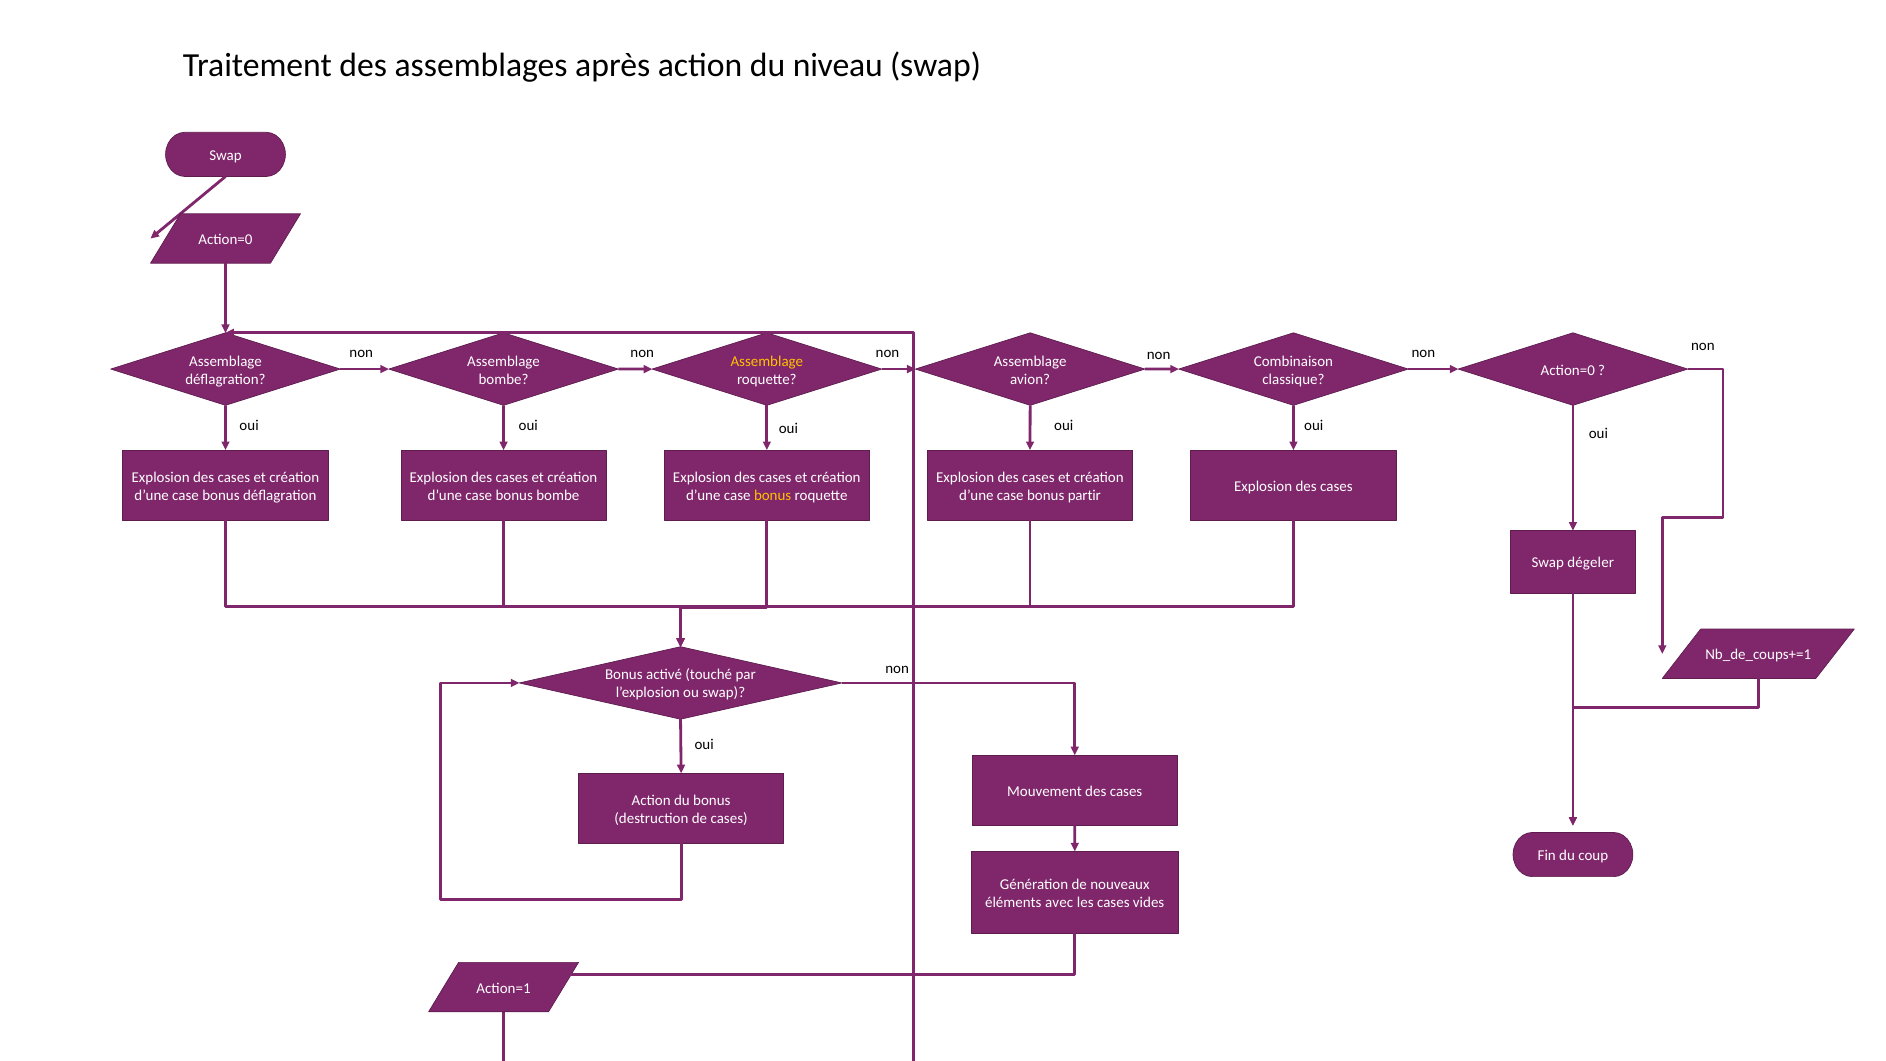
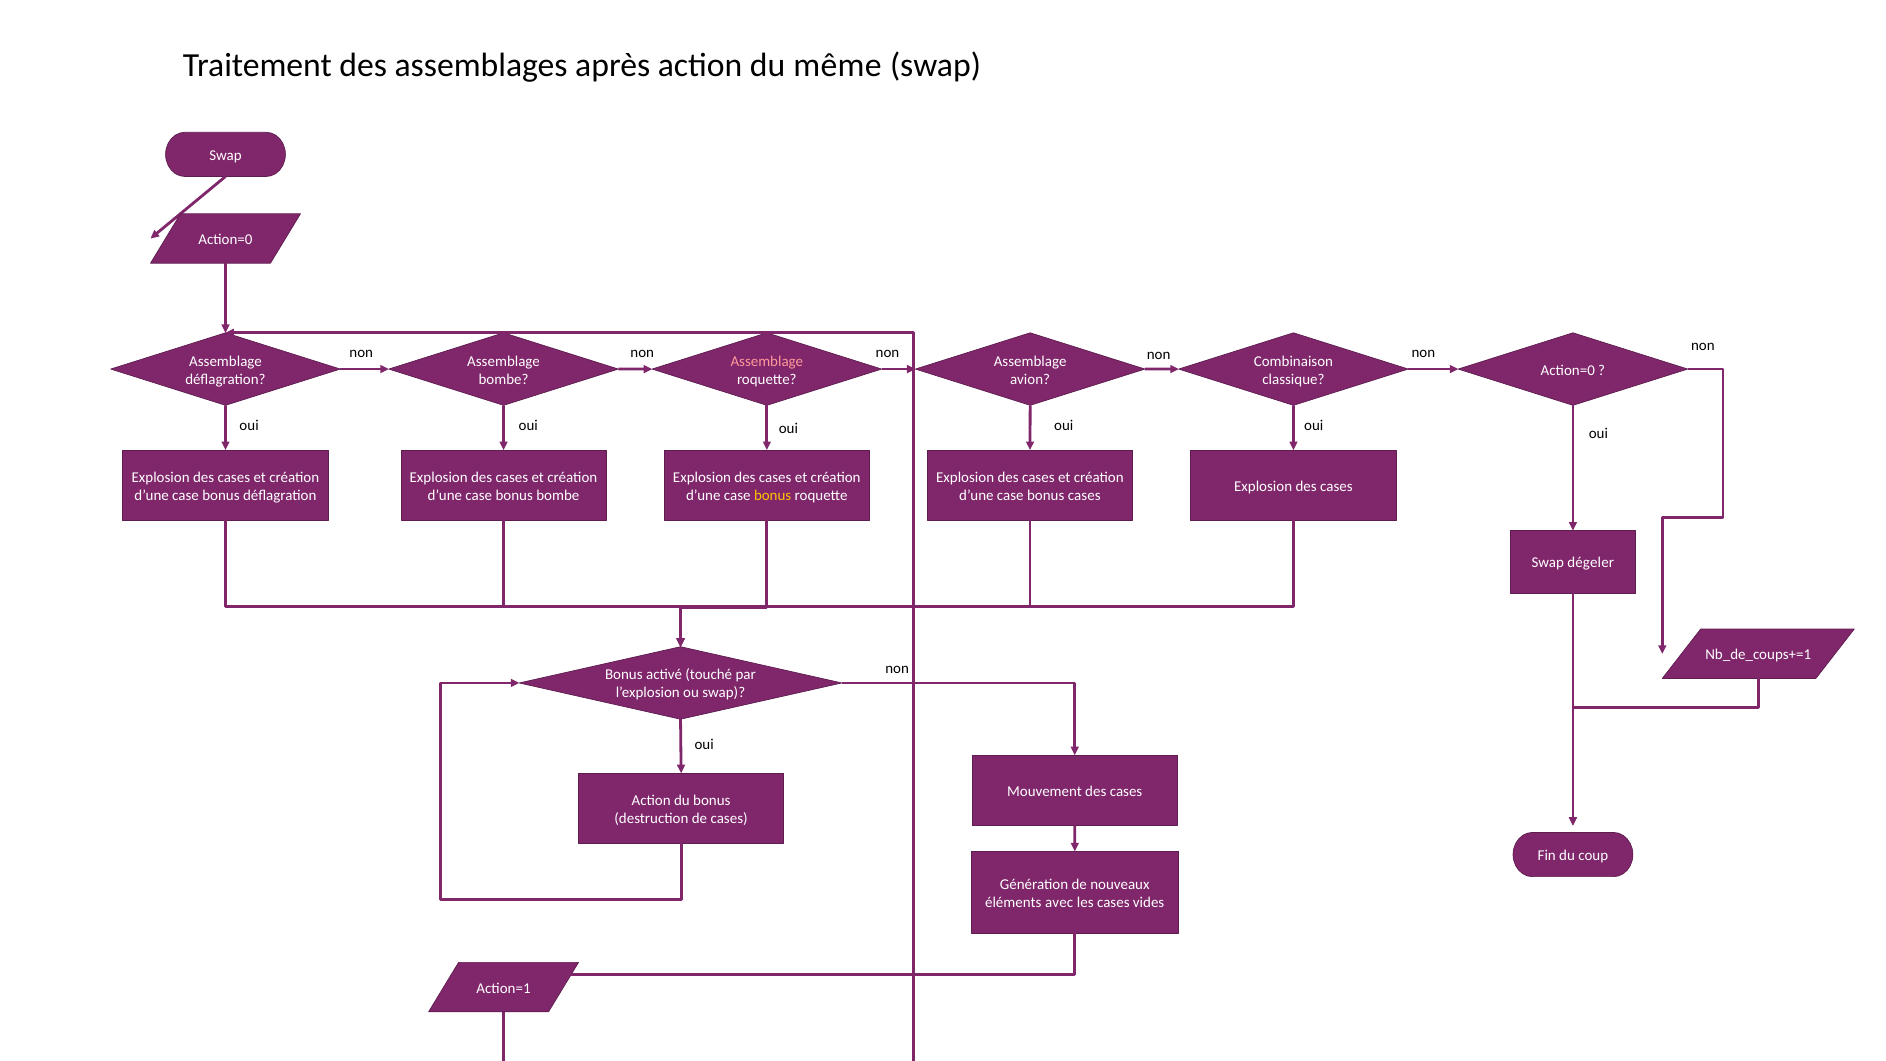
niveau: niveau -> même (837, 65)
Assemblage colour: yellow -> pink (767, 361)
bonus partir: partir -> cases (1084, 495)
